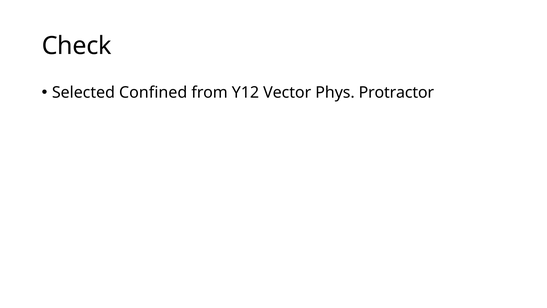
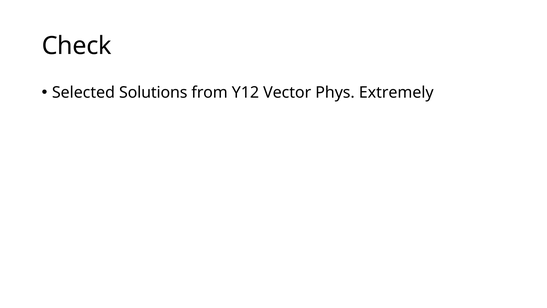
Confined: Confined -> Solutions (153, 92)
Protractor: Protractor -> Extremely (396, 92)
